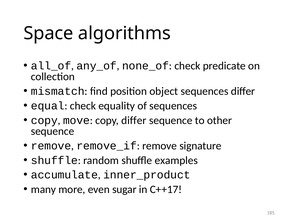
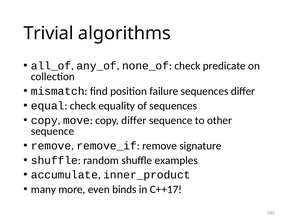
Space: Space -> Trivial (48, 33)
object: object -> failure (164, 91)
sugar: sugar -> binds (124, 190)
